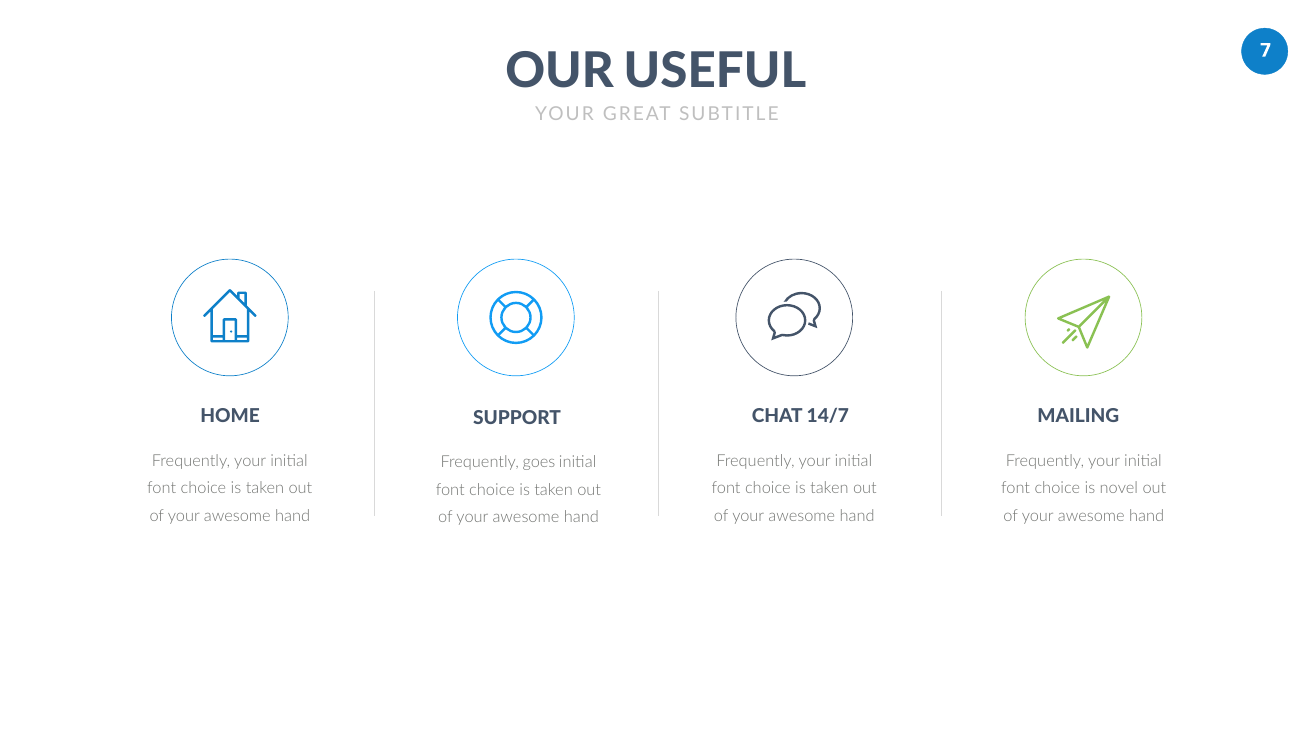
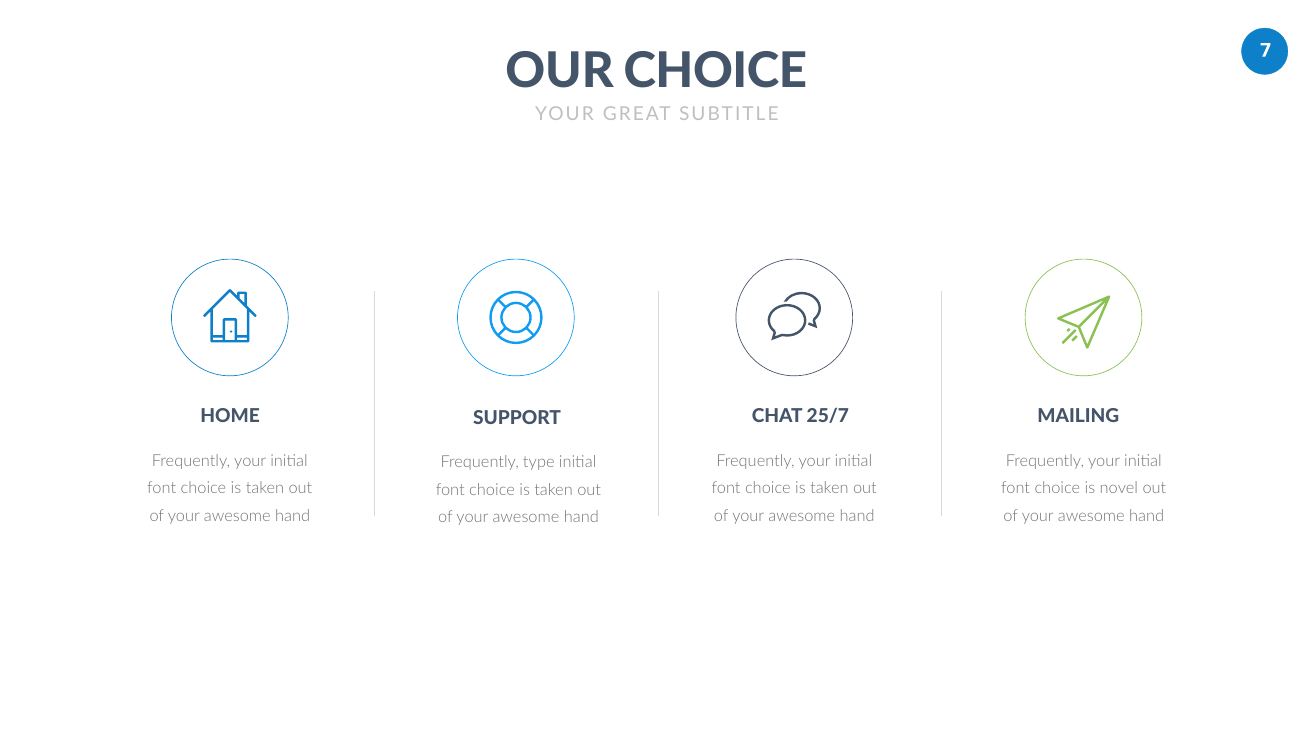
OUR USEFUL: USEFUL -> CHOICE (715, 71)
14/7: 14/7 -> 25/7 (828, 416)
goes: goes -> type (539, 462)
